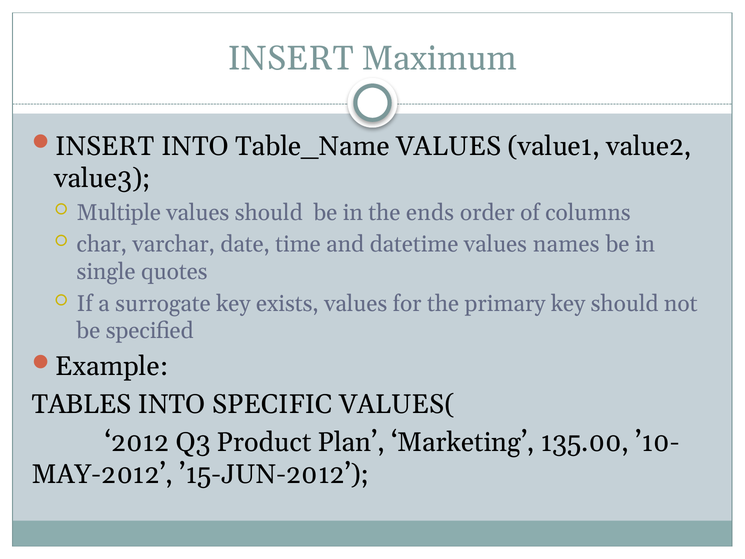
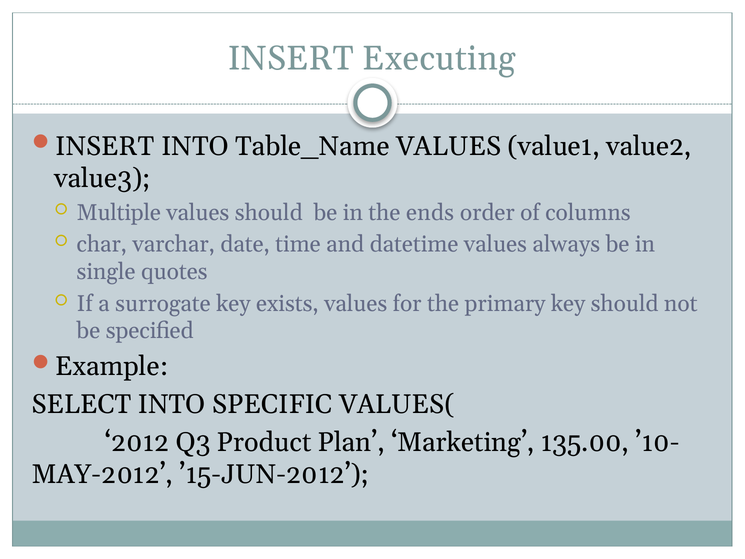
Maximum: Maximum -> Executing (439, 59)
names: names -> always (566, 244)
TABLES: TABLES -> SELECT (82, 404)
